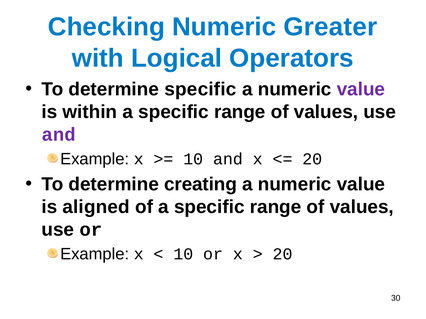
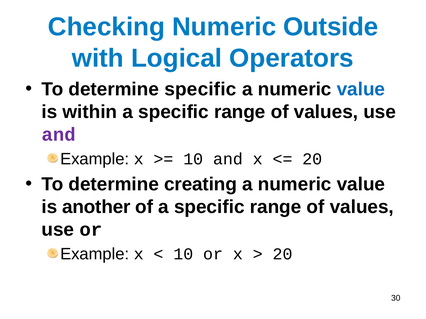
Greater: Greater -> Outside (331, 27)
value colour: purple -> blue (361, 89)
aligned: aligned -> another (96, 207)
